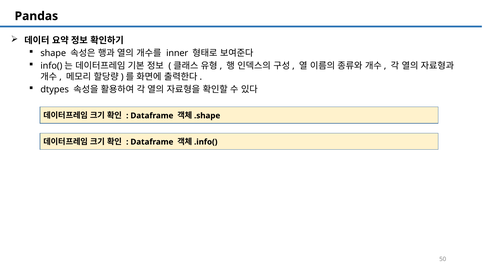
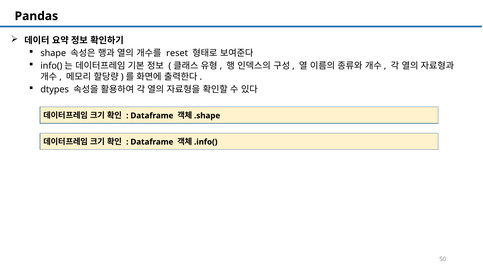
inner: inner -> reset (177, 53)
